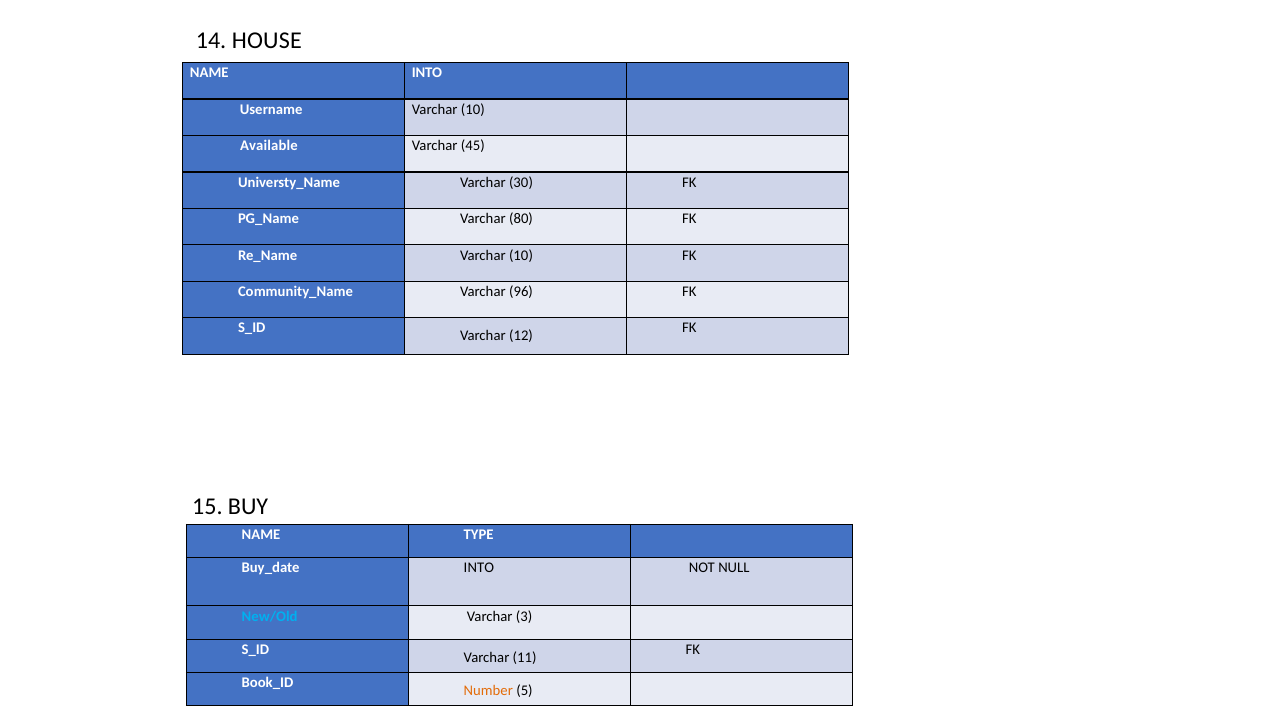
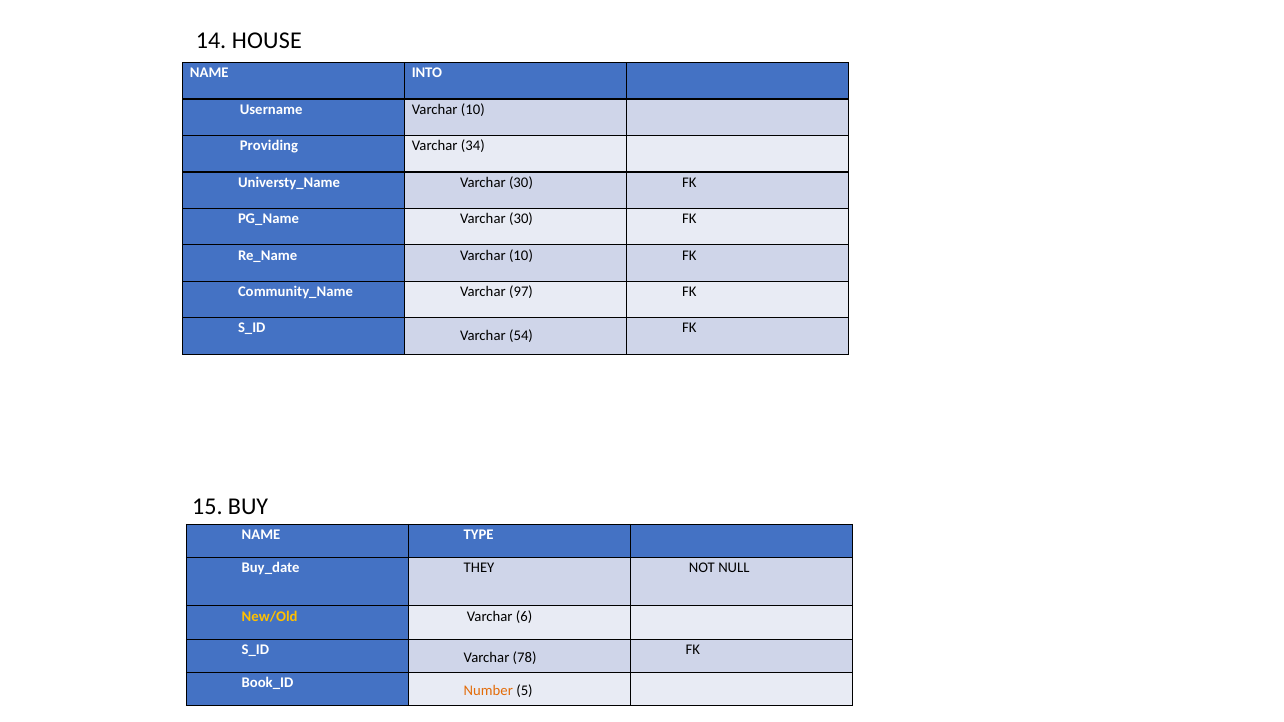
Available: Available -> Providing (269, 146)
45: 45 -> 34 (473, 146)
80: 80 -> 30 (521, 219)
96: 96 -> 97 (521, 292)
12: 12 -> 54 (521, 336)
INTO: INTO -> THEY (479, 568)
New/Old colour: light blue -> yellow (270, 616)
3: 3 -> 6 (524, 616)
11: 11 -> 78 (525, 658)
